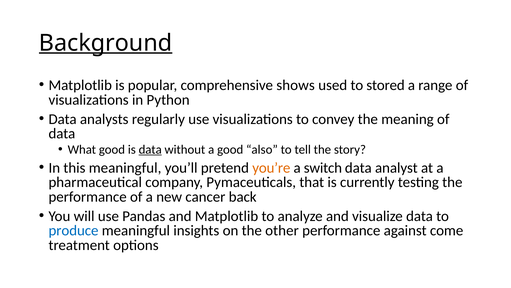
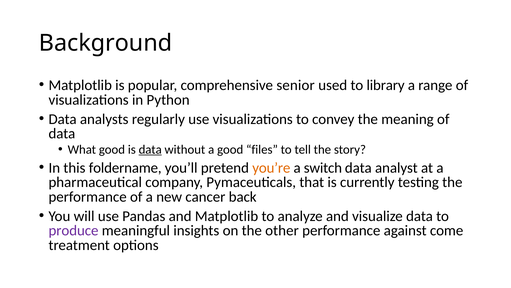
Background underline: present -> none (106, 43)
shows: shows -> senior (296, 85)
stored: stored -> library (386, 85)
also: also -> files (262, 149)
this meaningful: meaningful -> foldername (125, 167)
produce colour: blue -> purple (74, 230)
